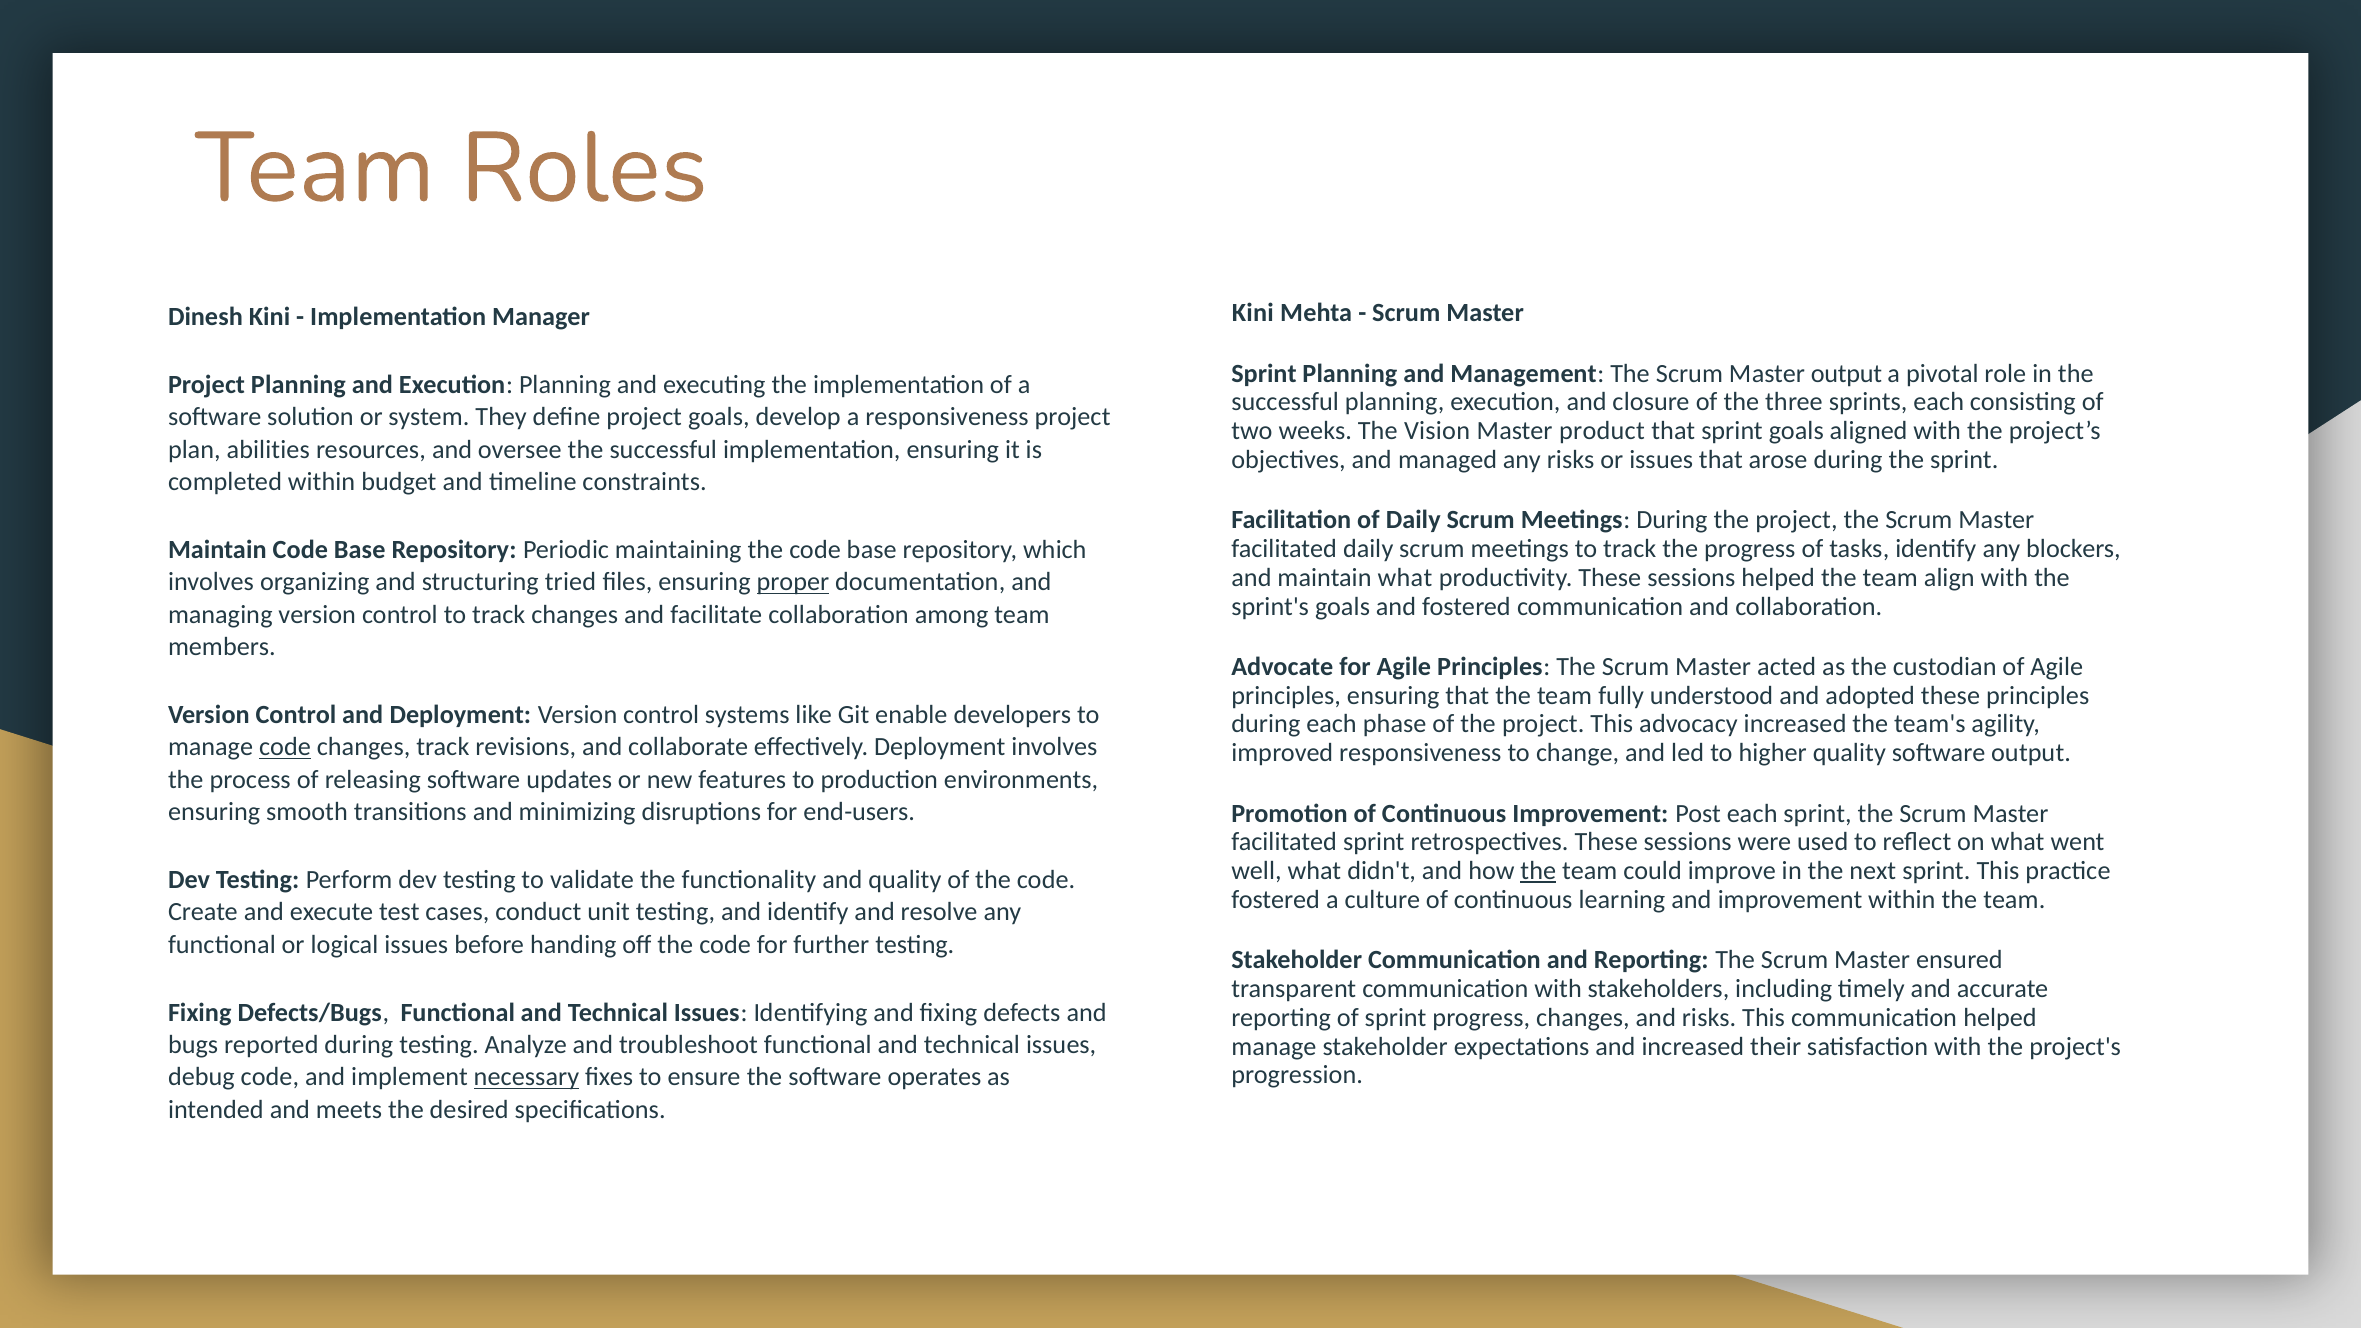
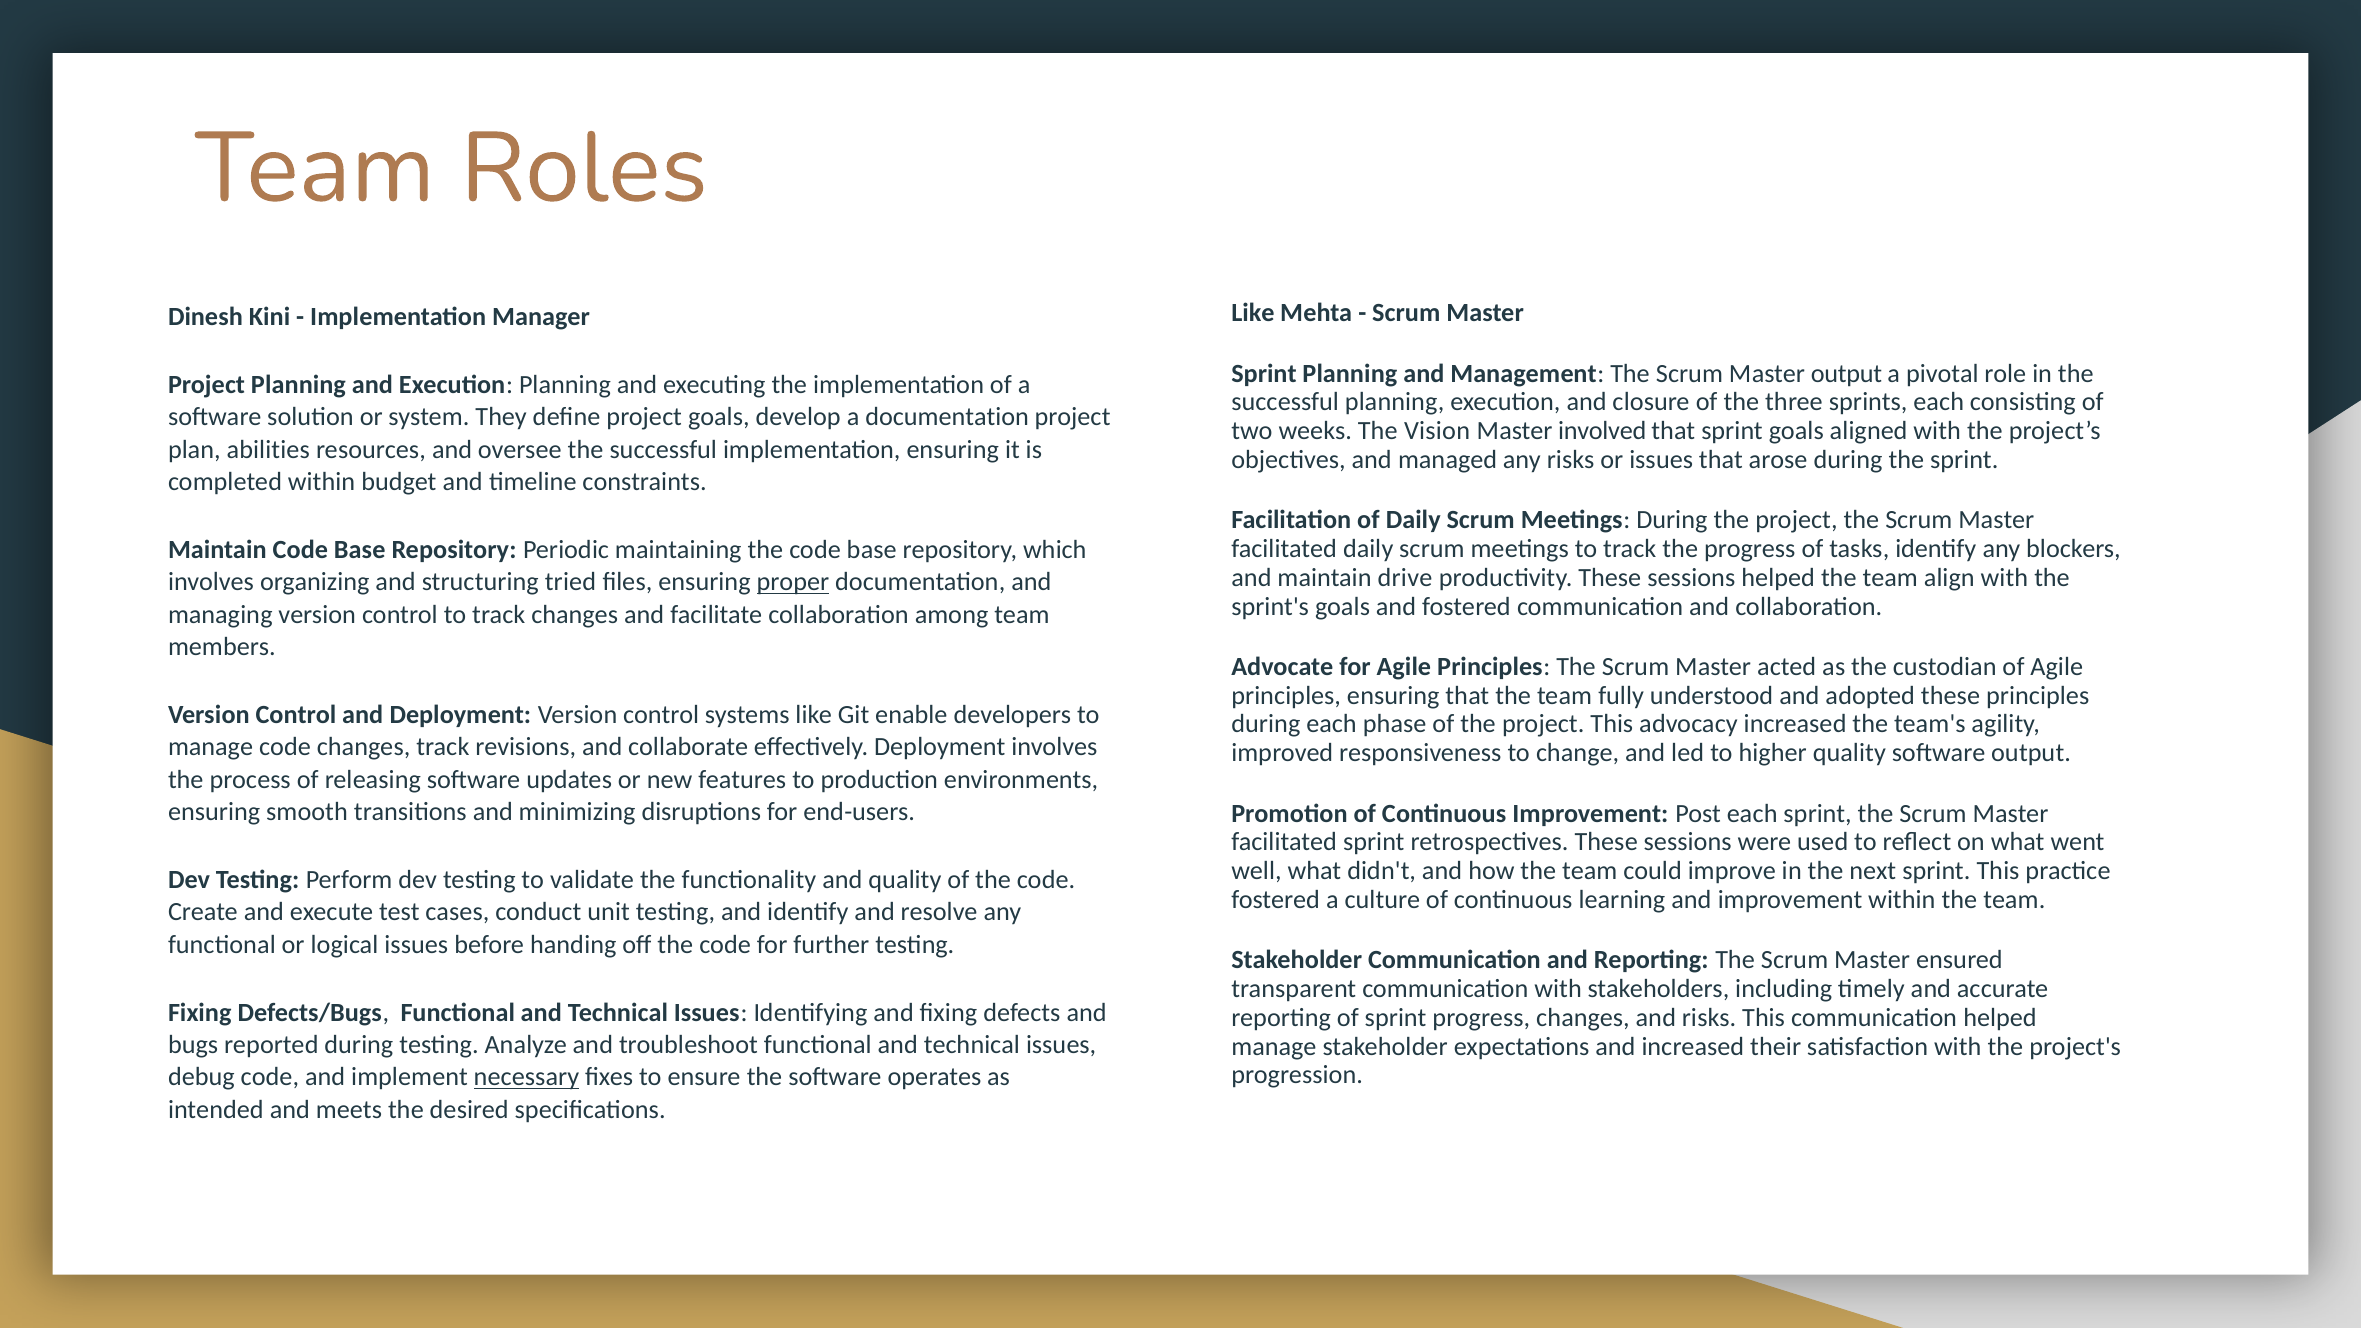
Kini: Kini -> Like (1253, 313)
a responsiveness: responsiveness -> documentation (947, 417)
product: product -> involved (1602, 431)
maintain what: what -> drive (1405, 578)
code underline: present -> none (285, 747)
the underline: present -> none (1538, 871)
